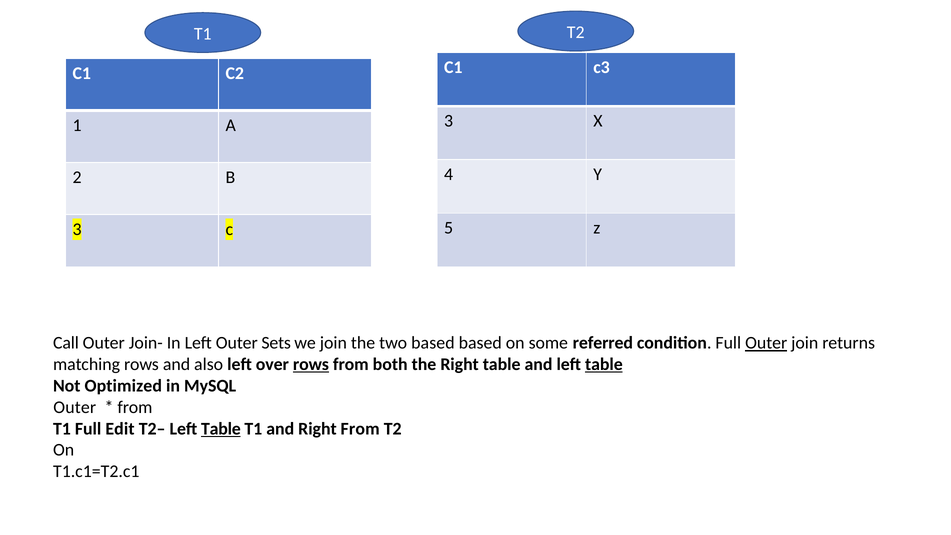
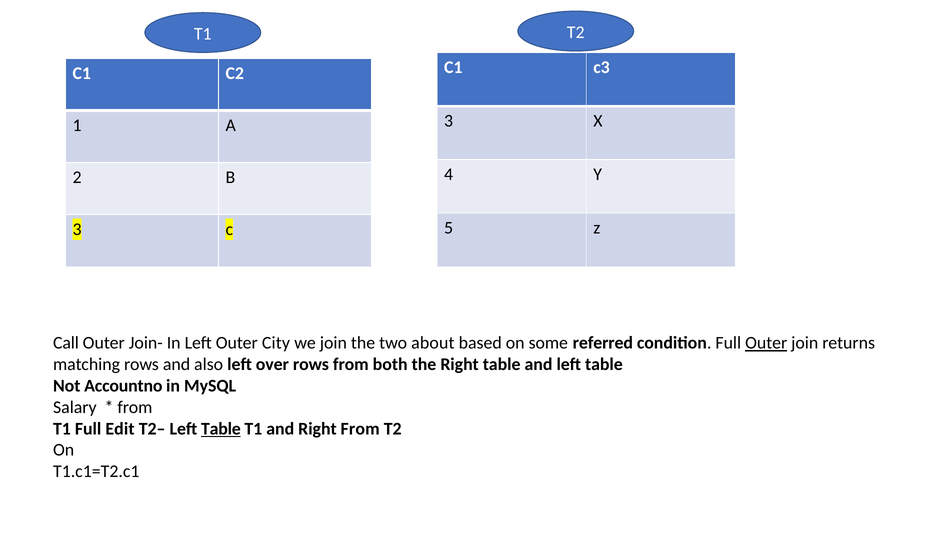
Sets: Sets -> City (276, 343)
two based: based -> about (433, 343)
rows underline: present -> none (311, 364)
table underline: present -> none (604, 364)
Optimized: Optimized -> Accountno (123, 386)
Outer: Outer -> Salary (75, 407)
